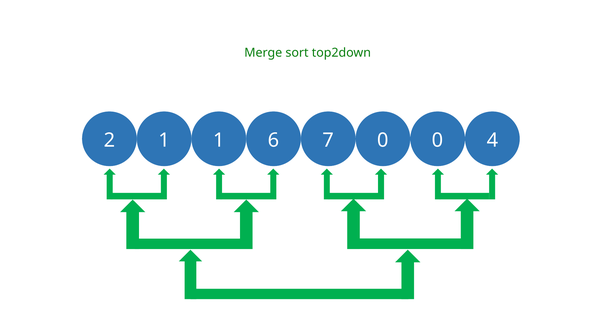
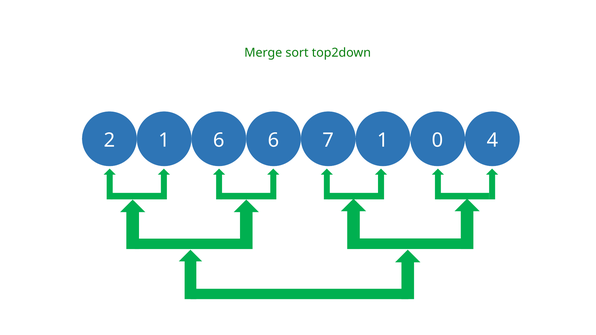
1 1: 1 -> 6 (219, 140)
7 0: 0 -> 1 (383, 140)
